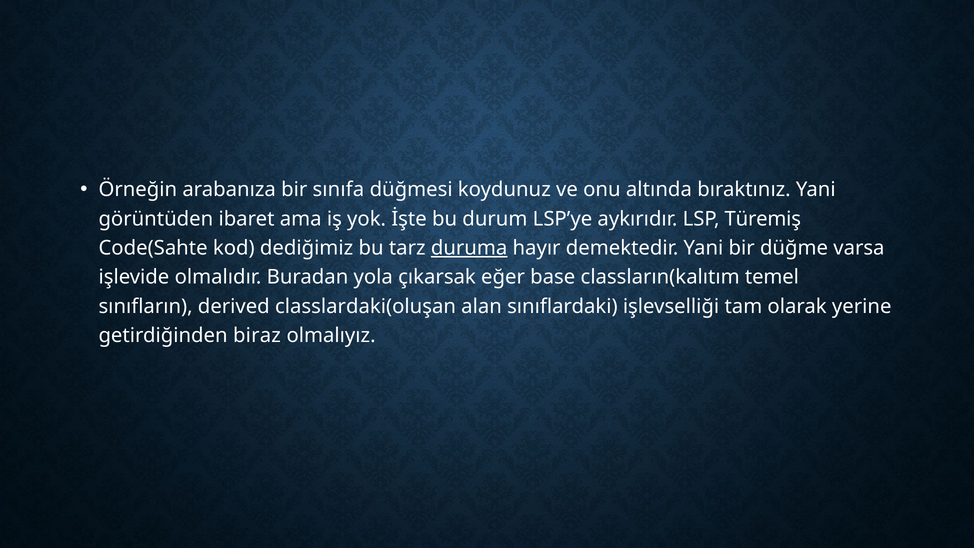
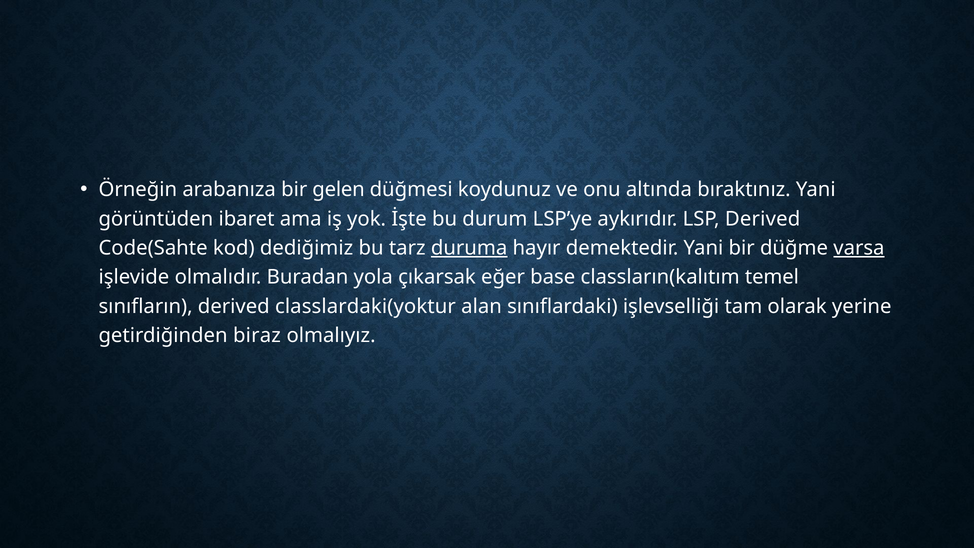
sınıfa: sınıfa -> gelen (339, 190)
LSP Türemiş: Türemiş -> Derived (763, 219)
varsa underline: none -> present (859, 248)
classlardaki(oluşan: classlardaki(oluşan -> classlardaki(yoktur (365, 306)
